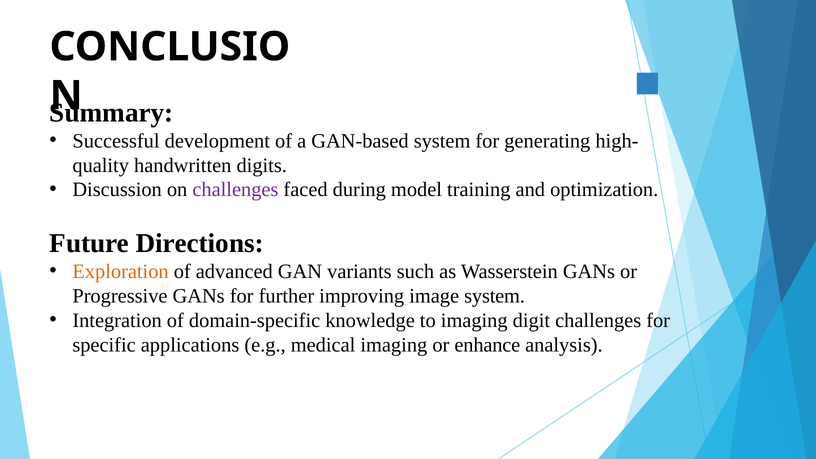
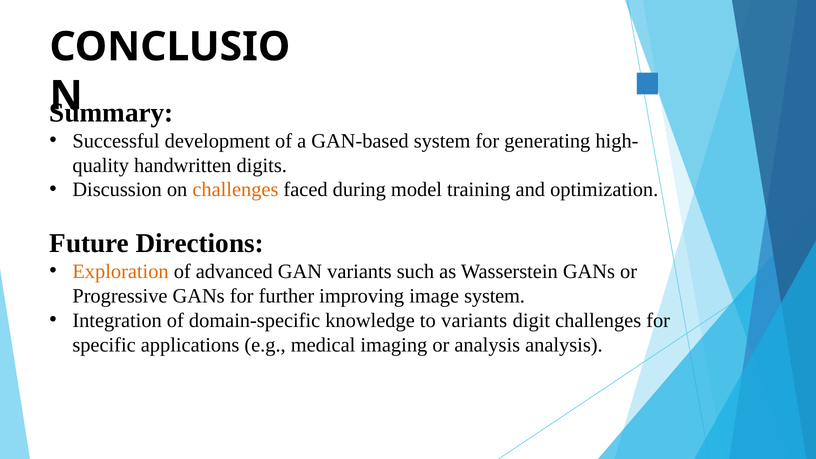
challenges colour: purple -> orange (235, 190)
to imaging: imaging -> variants (474, 320)
or enhance: enhance -> analysis (487, 345)
